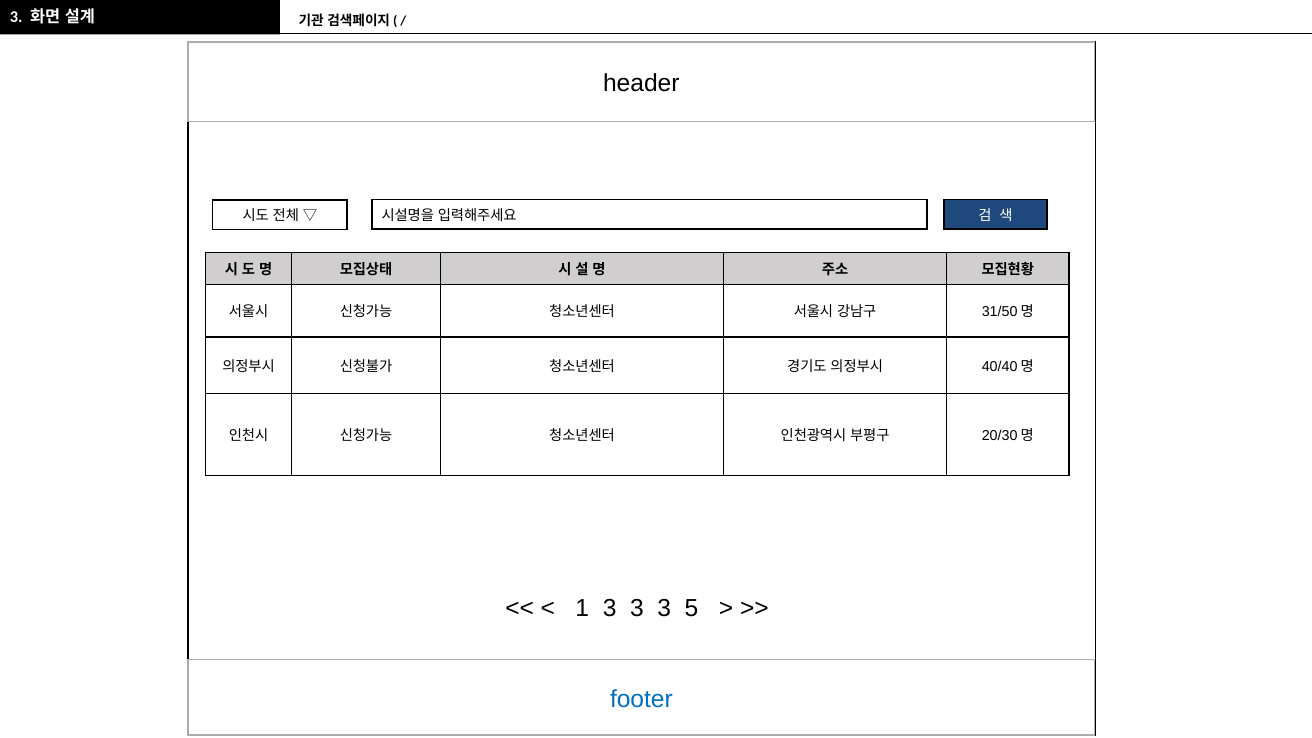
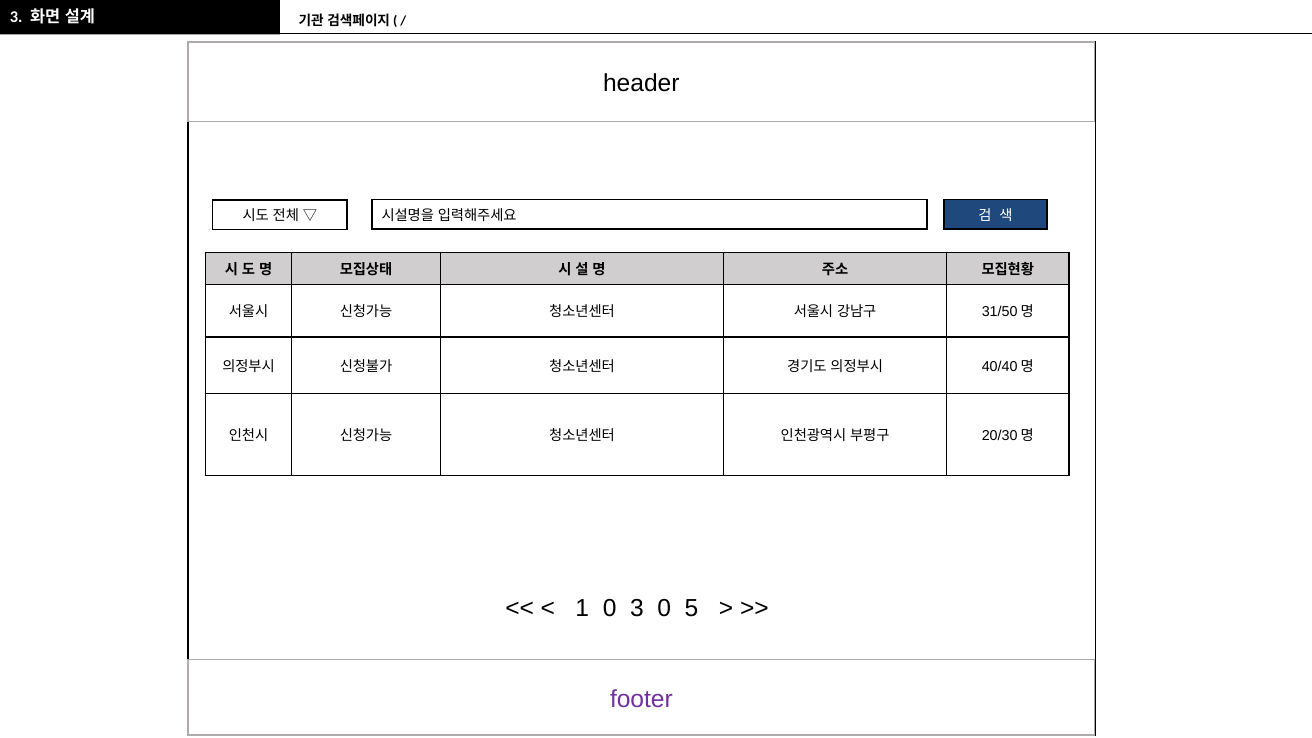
1 3: 3 -> 0 (610, 608)
3: 3 -> 0 (664, 608)
footer colour: blue -> purple (641, 699)
